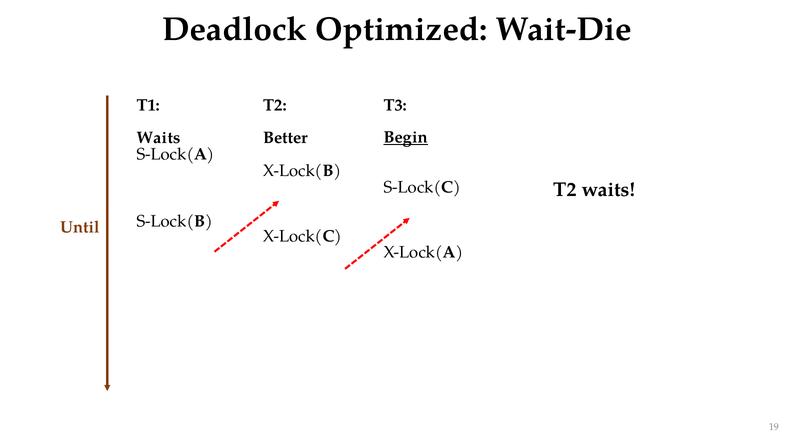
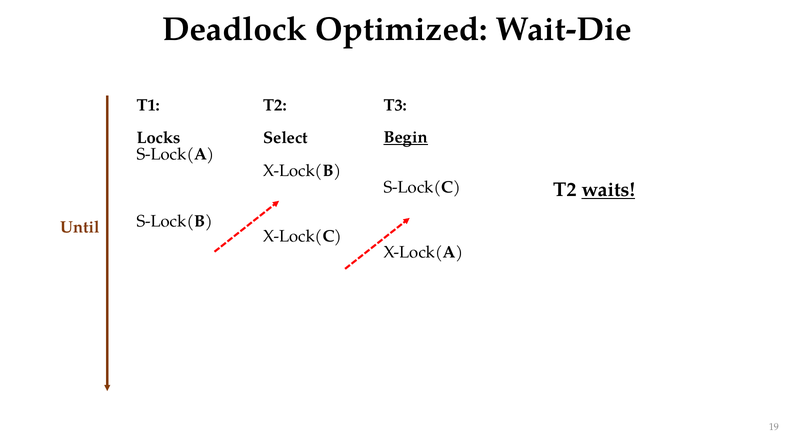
Waits: Waits -> Locks (159, 138)
Better: Better -> Select (286, 138)
waits underline: none -> present (608, 190)
